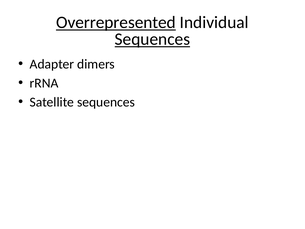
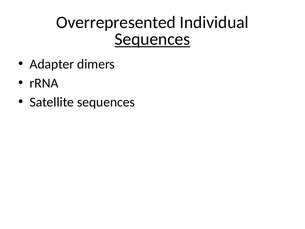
Overrepresented underline: present -> none (116, 22)
